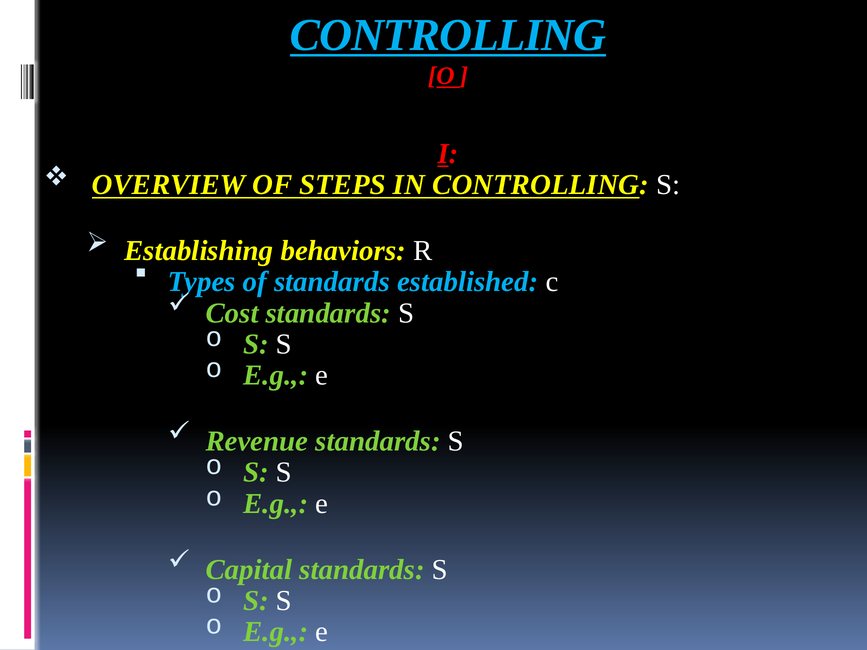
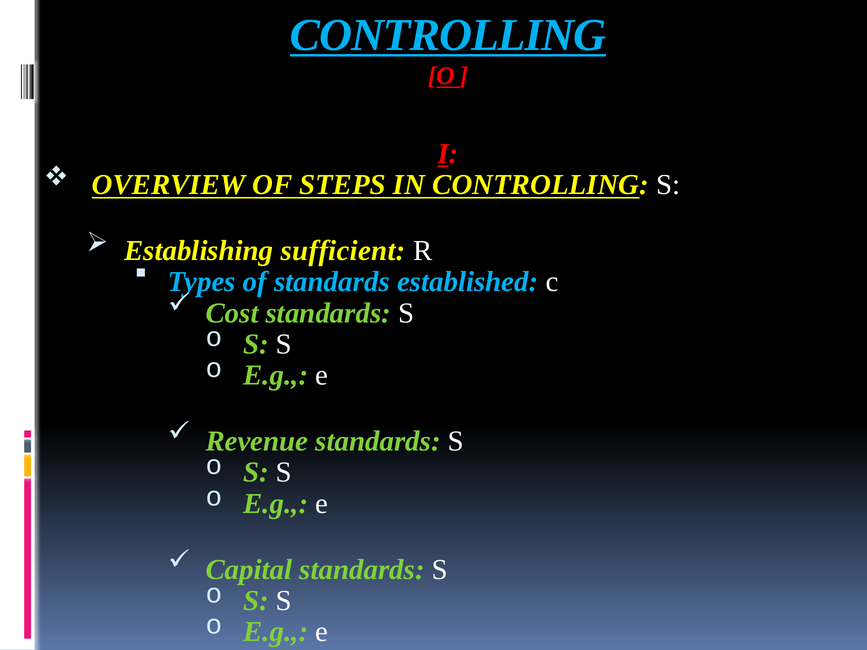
behaviors: behaviors -> sufficient (343, 251)
